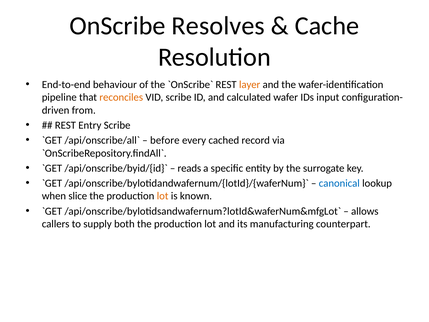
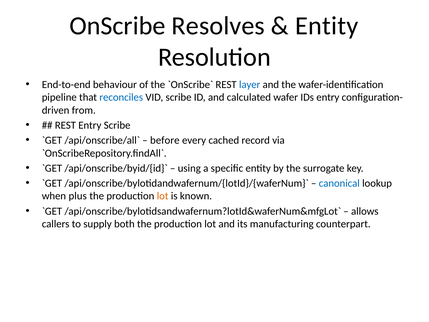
Cache: Cache -> Entity (327, 26)
layer colour: orange -> blue (250, 84)
reconciles colour: orange -> blue (121, 97)
IDs input: input -> entry (328, 97)
reads: reads -> using (189, 168)
slice: slice -> plus (78, 196)
